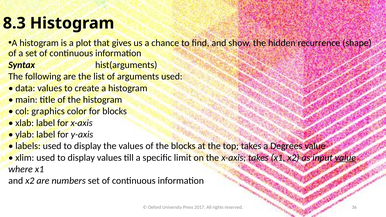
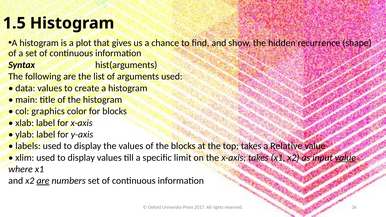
8.3: 8.3 -> 1.5 (14, 23)
Degrees: Degrees -> Relative (286, 146)
are underline: none -> present (43, 181)
